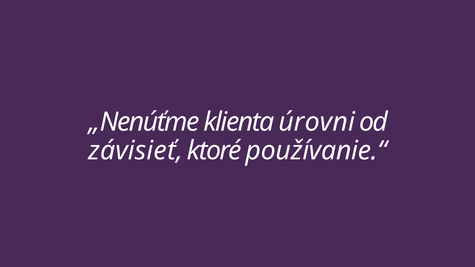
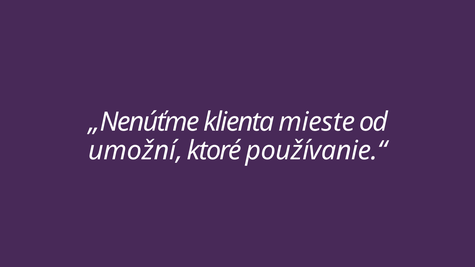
úrovni: úrovni -> mieste (317, 122)
závisieť: závisieť -> umožní (136, 151)
